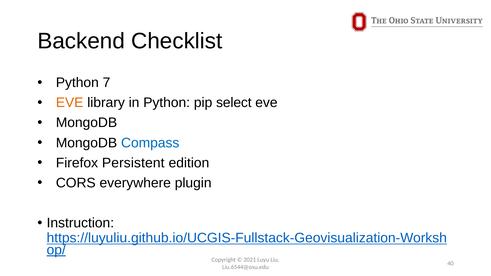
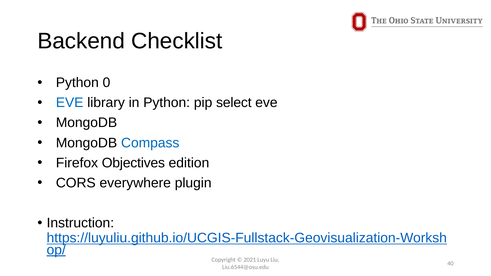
7: 7 -> 0 (106, 83)
EVE colour: orange -> blue (70, 103)
Persistent: Persistent -> Objectives (133, 163)
